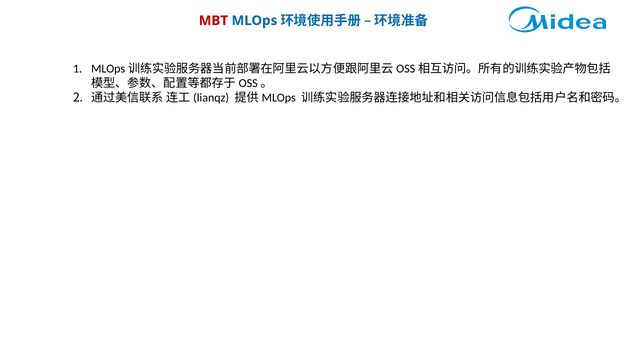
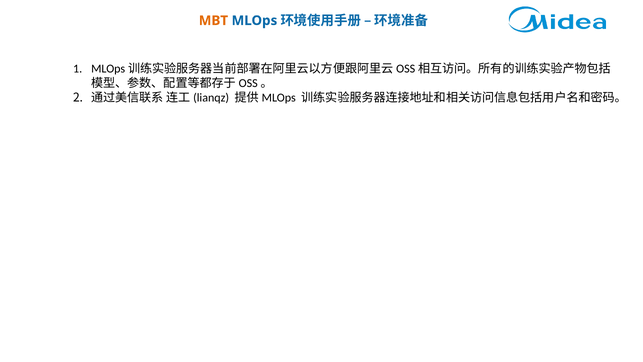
MBT colour: red -> orange (213, 21)
